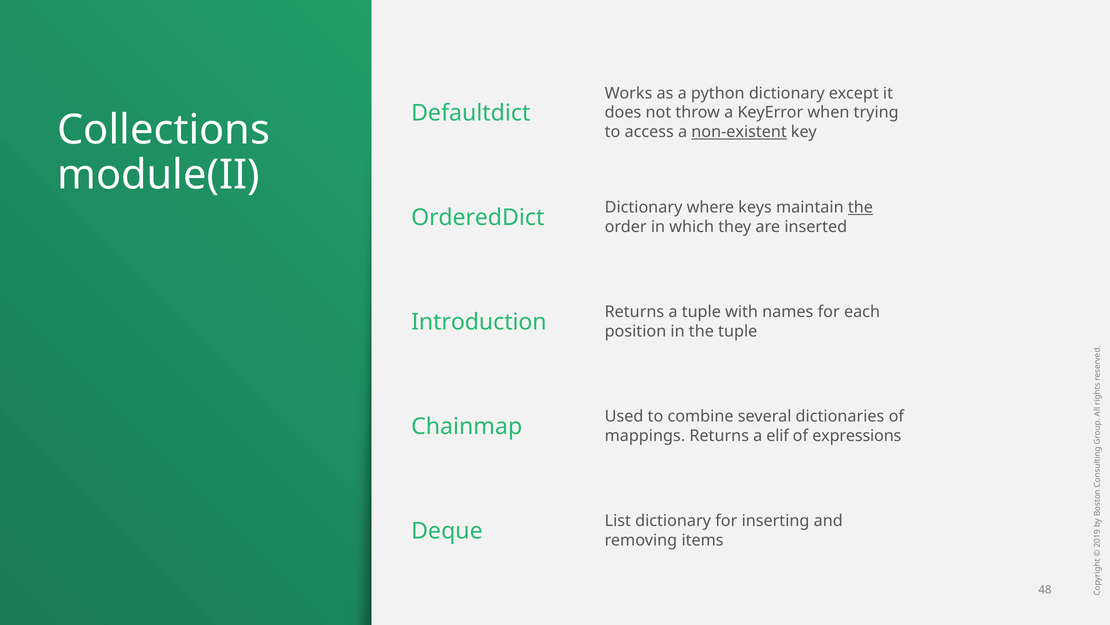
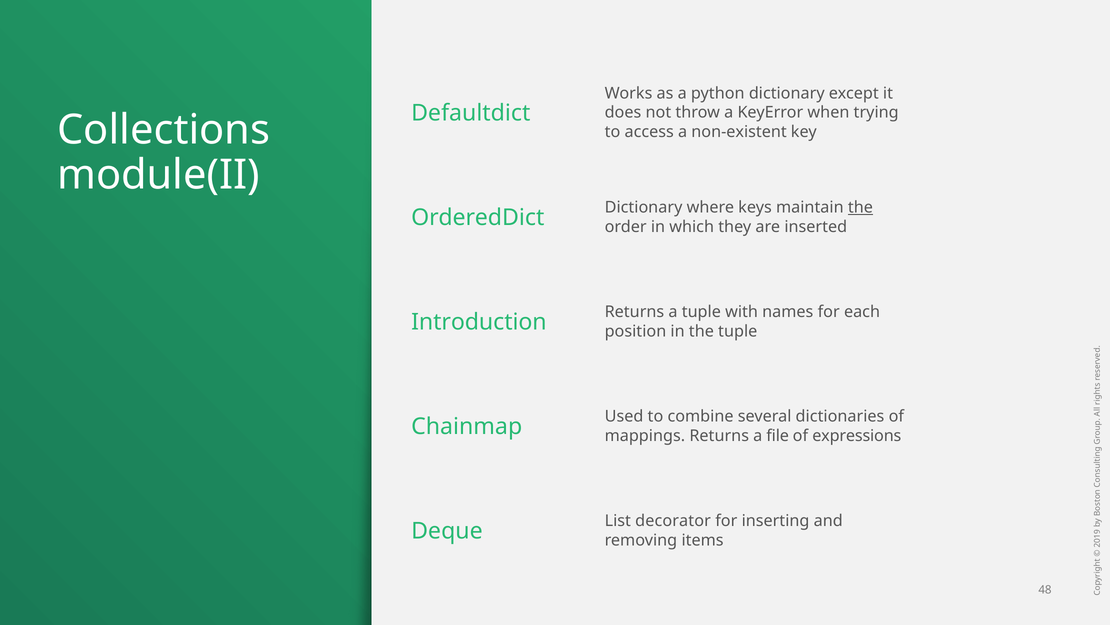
non-existent underline: present -> none (739, 132)
elif: elif -> file (778, 435)
List dictionary: dictionary -> decorator (673, 520)
